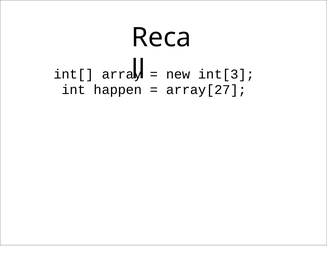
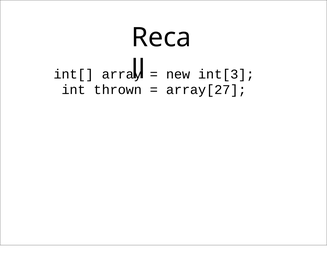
happen: happen -> thrown (118, 90)
